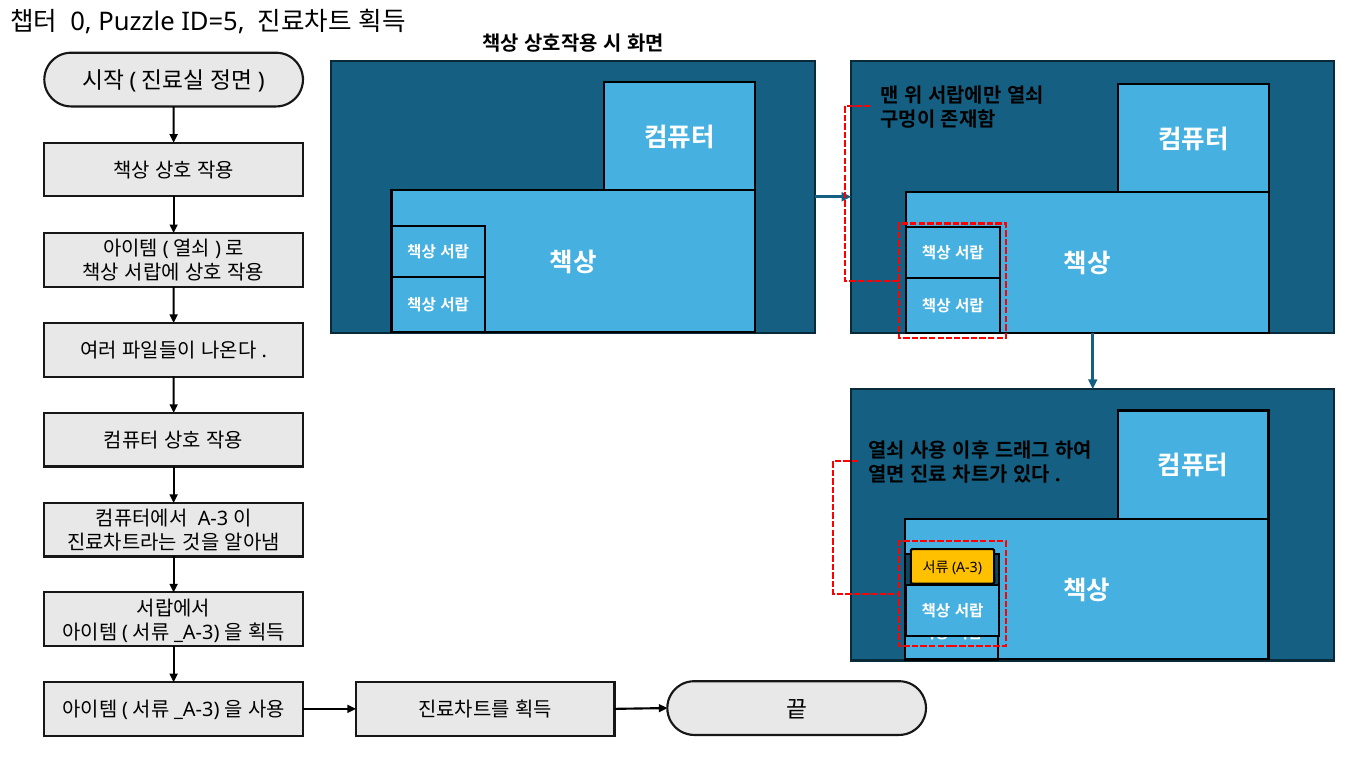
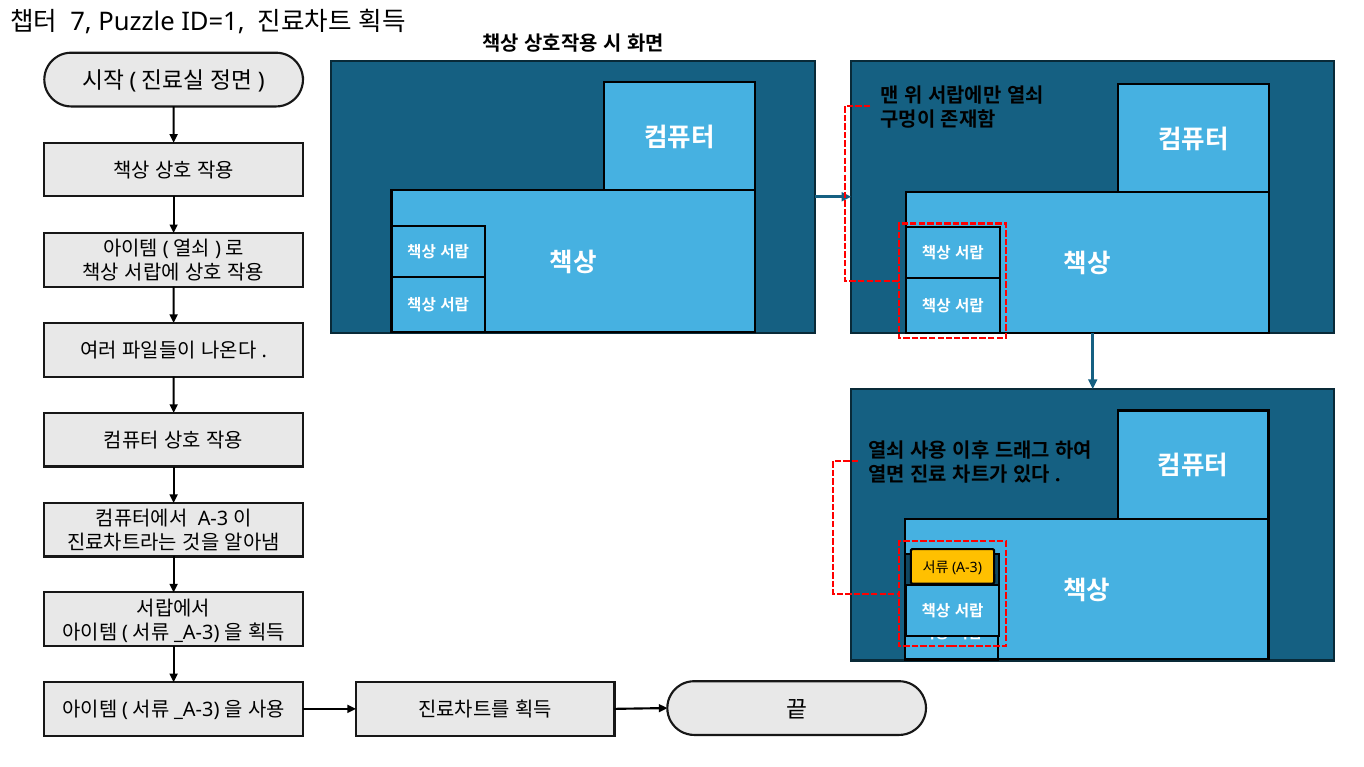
0: 0 -> 7 (81, 22)
ID=5: ID=5 -> ID=1 (213, 22)
